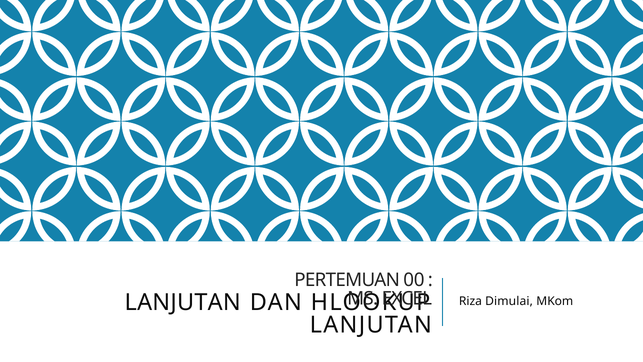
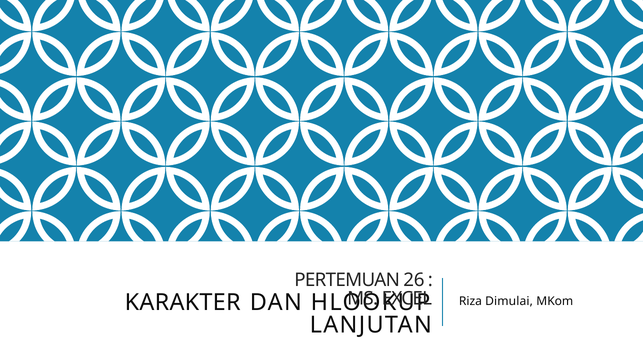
00: 00 -> 26 (414, 280)
LANJUTAN: LANJUTAN -> KARAKTER (183, 302)
